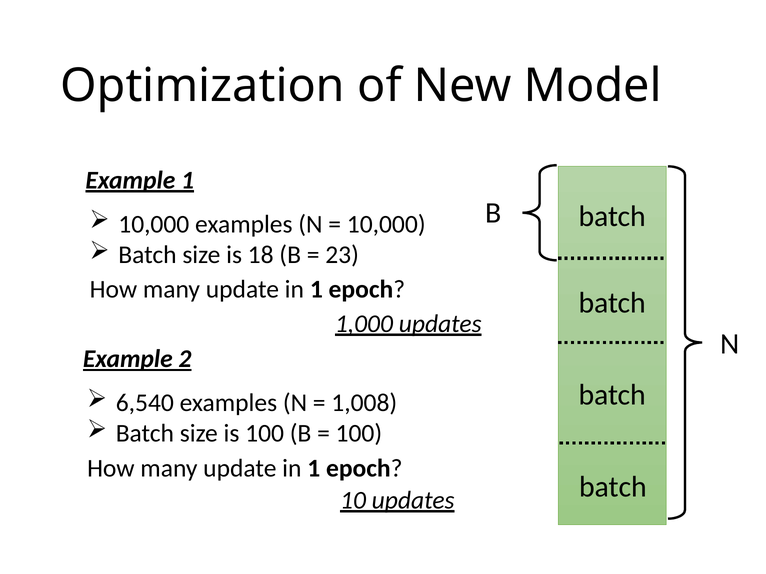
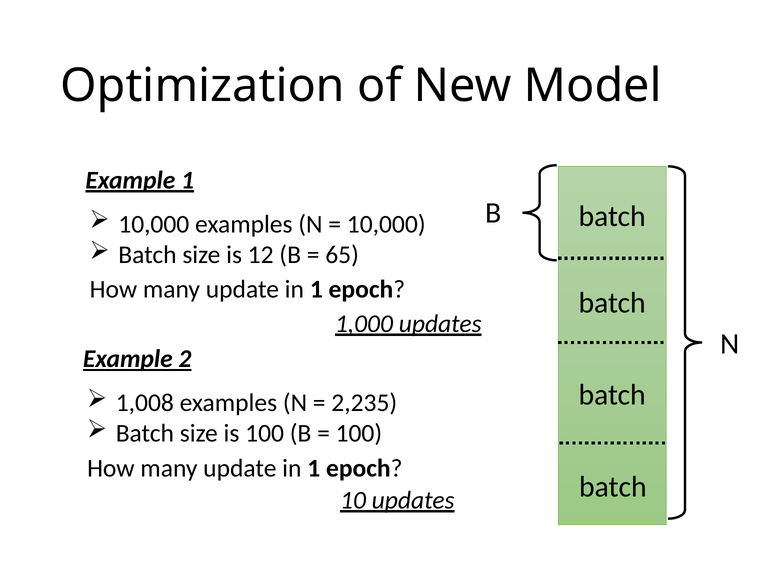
18: 18 -> 12 (261, 255)
23: 23 -> 65 (342, 255)
6,540: 6,540 -> 1,008 (145, 403)
1,008: 1,008 -> 2,235 (364, 403)
